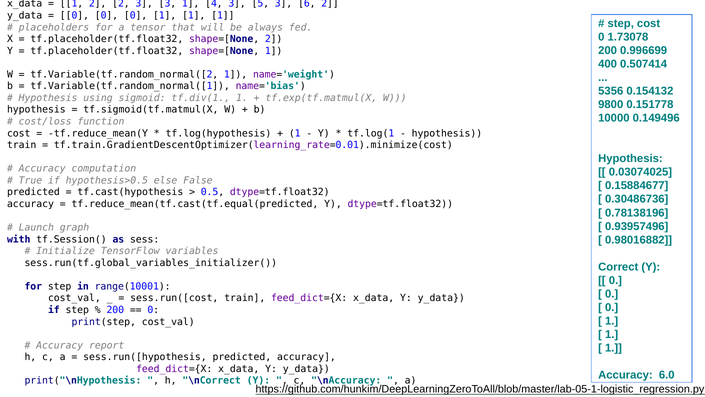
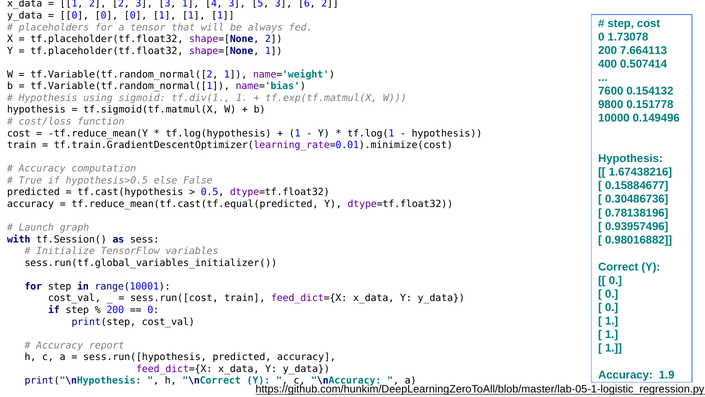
0.996699: 0.996699 -> 7.664113 (644, 50)
5356: 5356 -> 7600 (611, 91)
0.03074025: 0.03074025 -> 1.67438216 (640, 172)
6.0: 6.0 -> 1.9 (667, 375)
